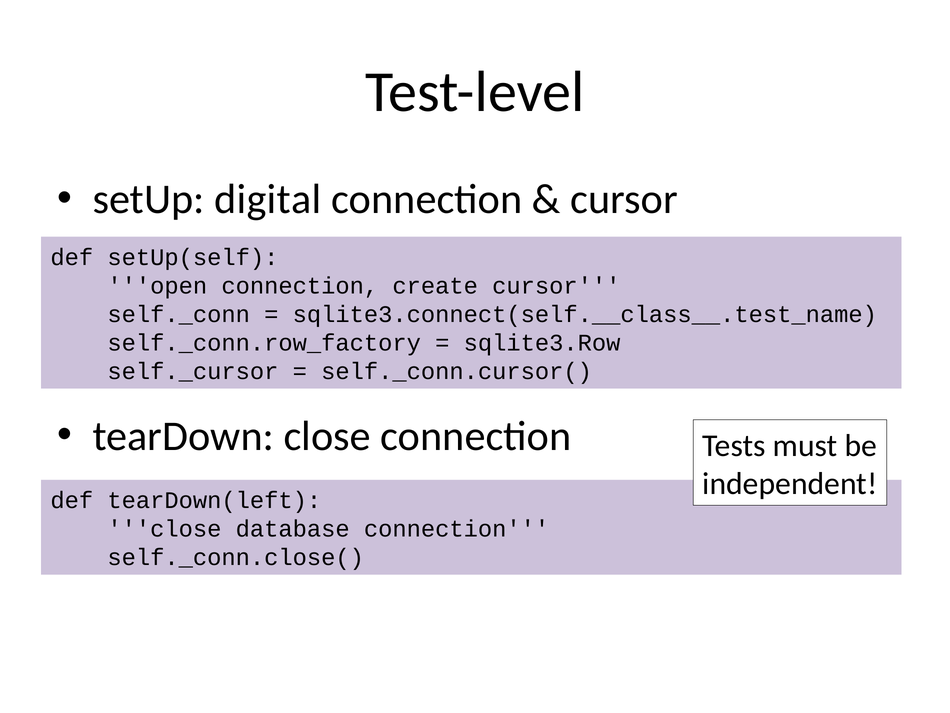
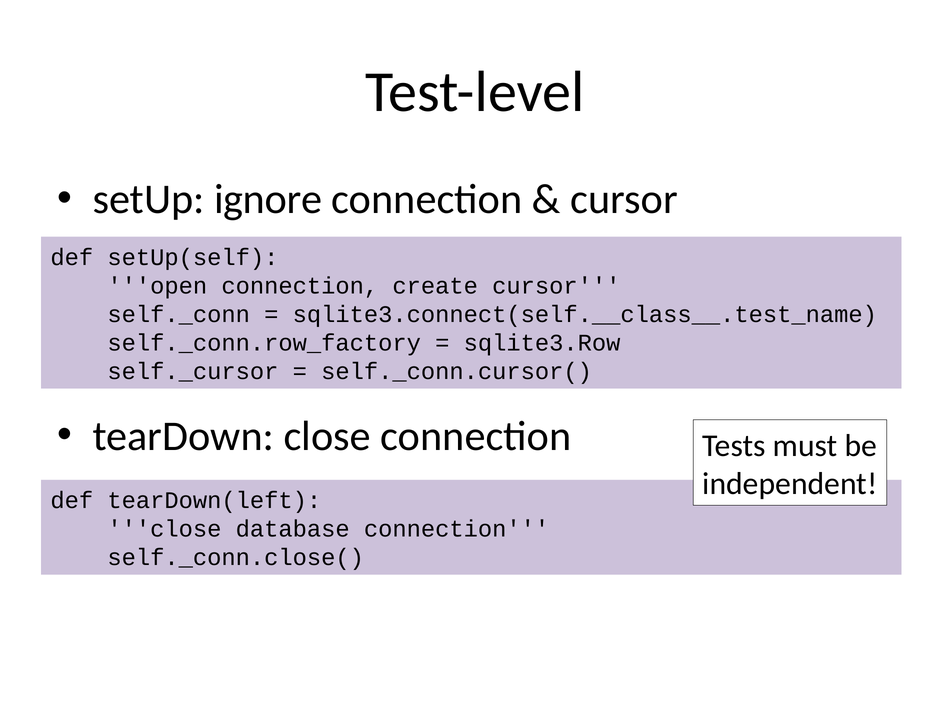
digital: digital -> ignore (268, 199)
